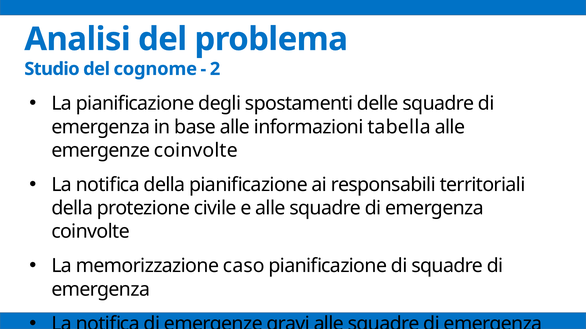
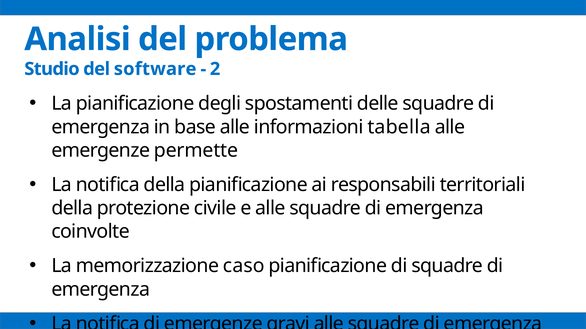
cognome: cognome -> software (155, 69)
emergenze coinvolte: coinvolte -> permette (196, 151)
